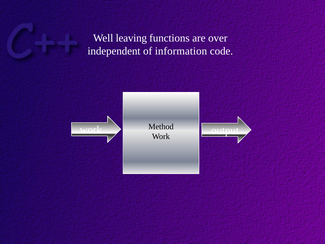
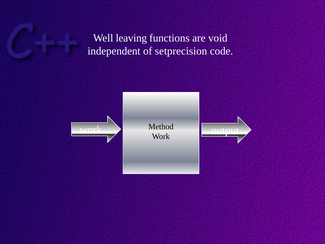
over: over -> void (218, 38)
information: information -> setprecision (181, 51)
